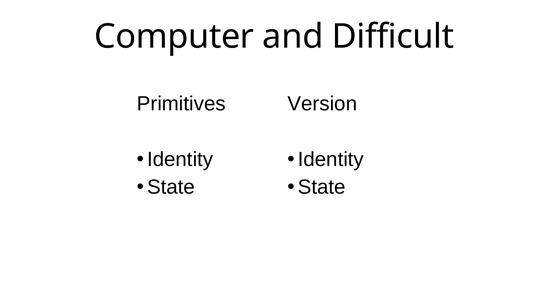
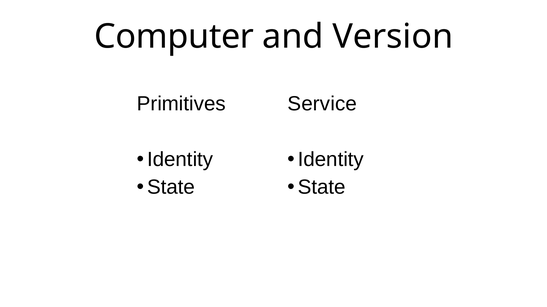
Difficult: Difficult -> Version (393, 37)
Version: Version -> Service (322, 104)
